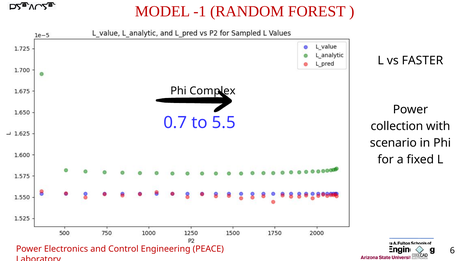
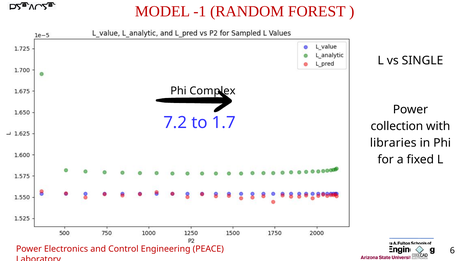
FASTER: FASTER -> SINGLE (423, 61)
0.7: 0.7 -> 7.2 (175, 123)
5.5: 5.5 -> 1.7 (224, 123)
scenario: scenario -> libraries (393, 143)
